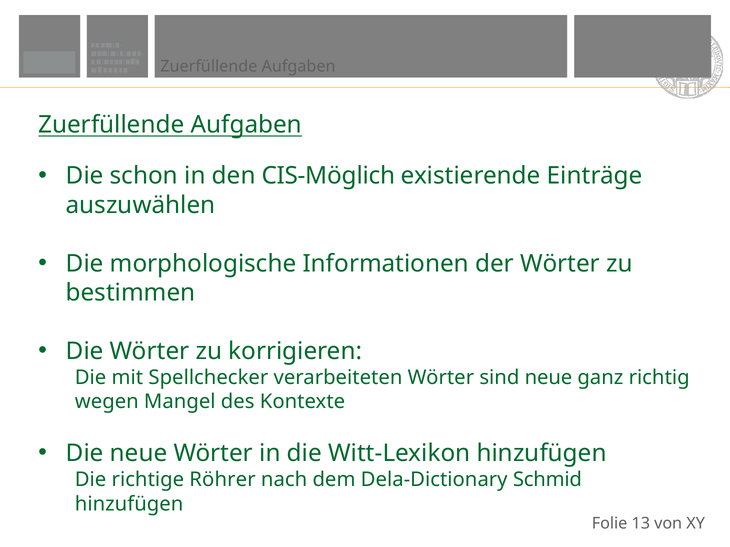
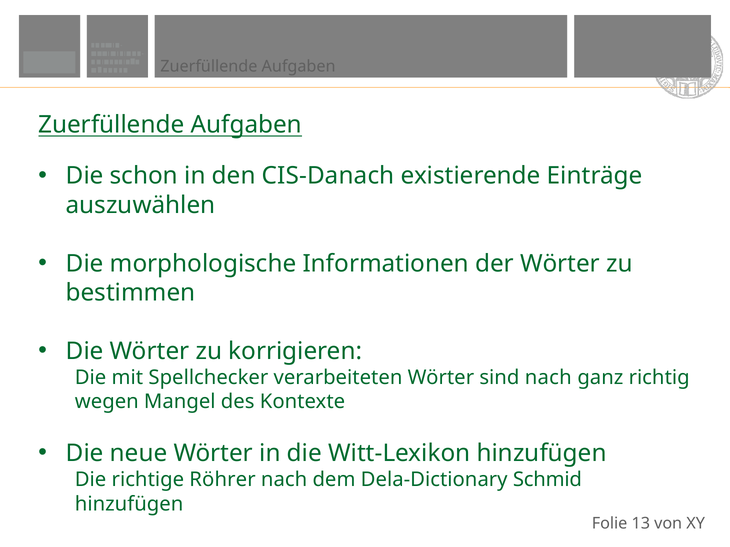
CIS-Möglich: CIS-Möglich -> CIS-Danach (328, 176)
sind neue: neue -> nach (548, 378)
